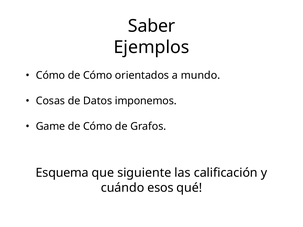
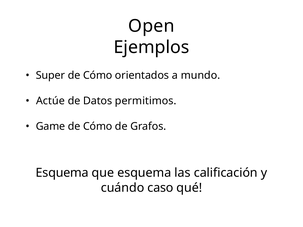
Saber: Saber -> Open (151, 26)
Cómo: Cómo -> Super (51, 75)
Cosas: Cosas -> Actúe (50, 101)
imponemos: imponemos -> permitimos (146, 101)
que siguiente: siguiente -> esquema (144, 173)
esos: esos -> caso (160, 188)
